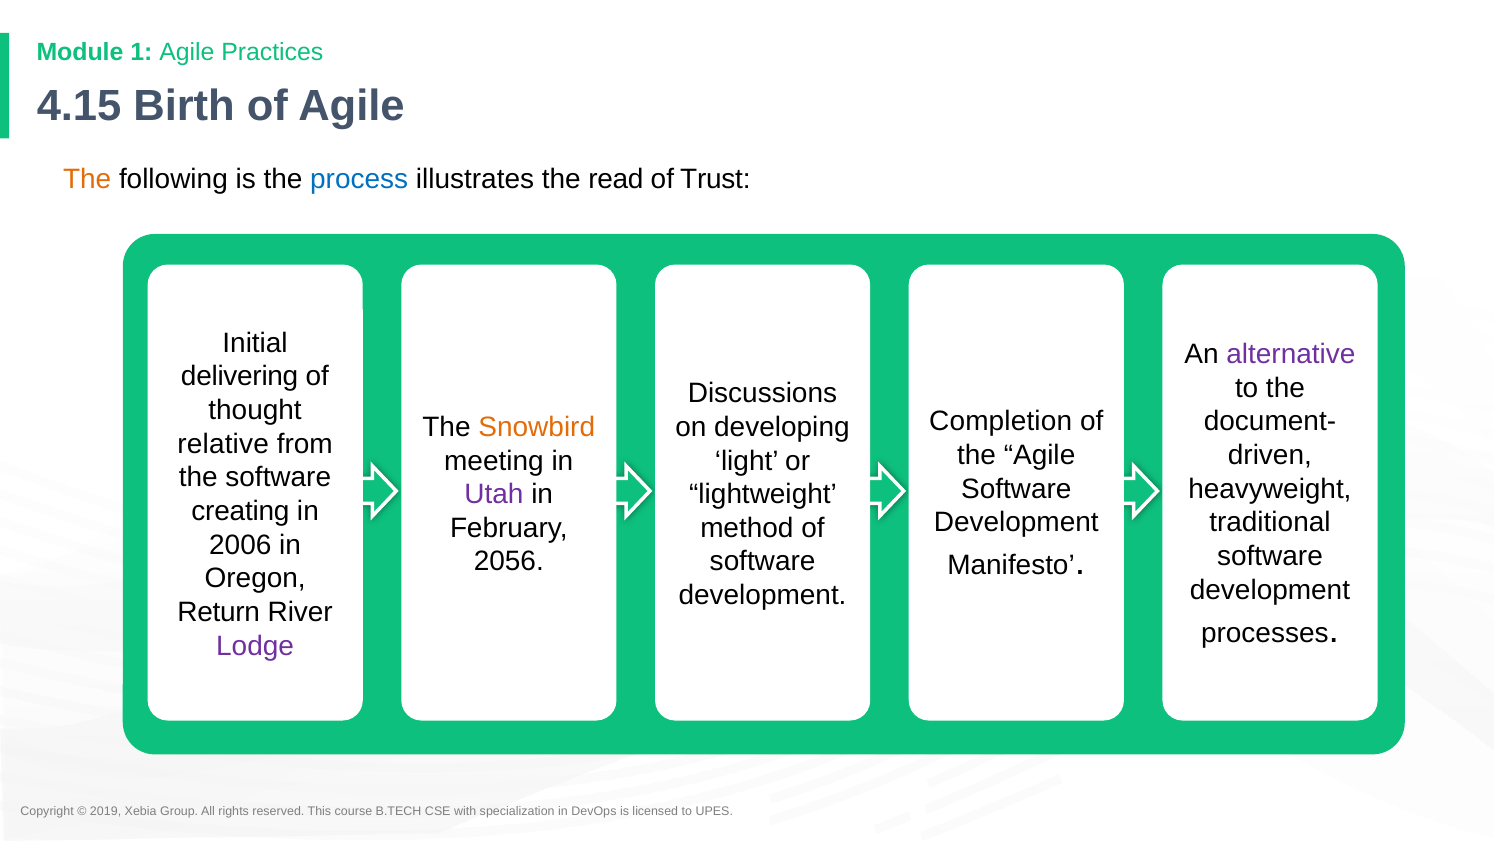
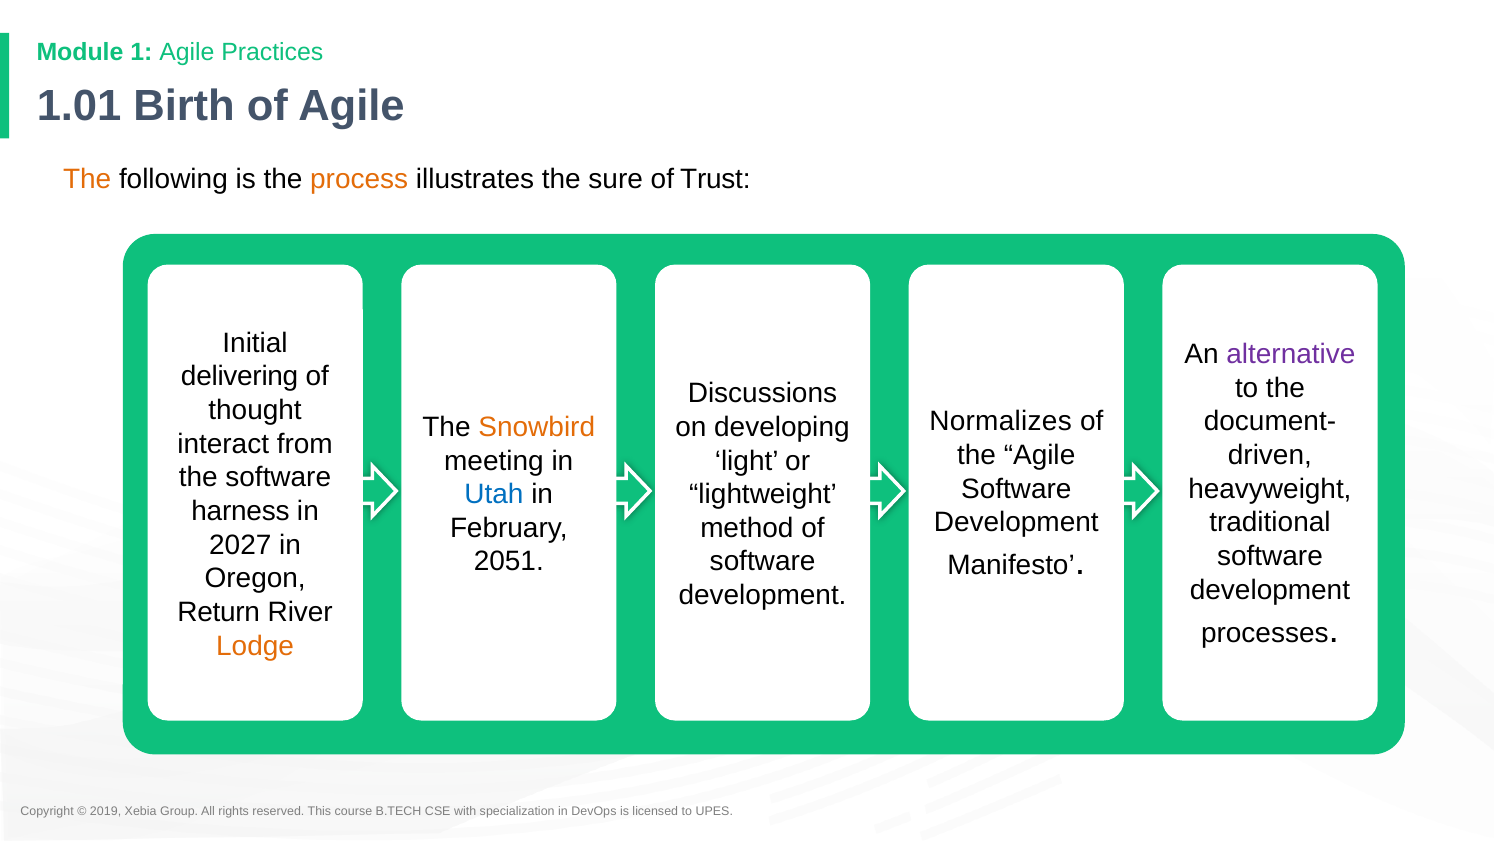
4.15: 4.15 -> 1.01 (79, 106)
process colour: blue -> orange (359, 179)
read: read -> sure (616, 179)
Completion: Completion -> Normalizes (1001, 421)
relative: relative -> interact (223, 444)
Utah colour: purple -> blue (494, 494)
creating: creating -> harness (240, 511)
2006: 2006 -> 2027 (240, 545)
2056: 2056 -> 2051 (509, 561)
Lodge colour: purple -> orange (255, 645)
